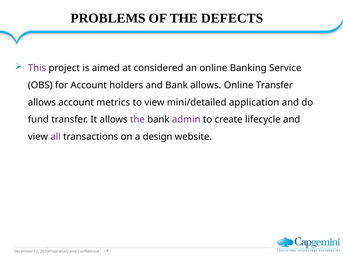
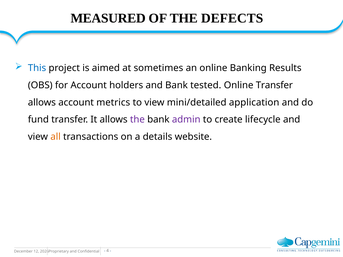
PROBLEMS: PROBLEMS -> MEASURED (108, 18)
This colour: purple -> blue (37, 68)
considered: considered -> sometimes (158, 68)
Service: Service -> Results (285, 68)
Bank allows: allows -> tested (206, 85)
all colour: purple -> orange (56, 137)
design: design -> details (158, 137)
